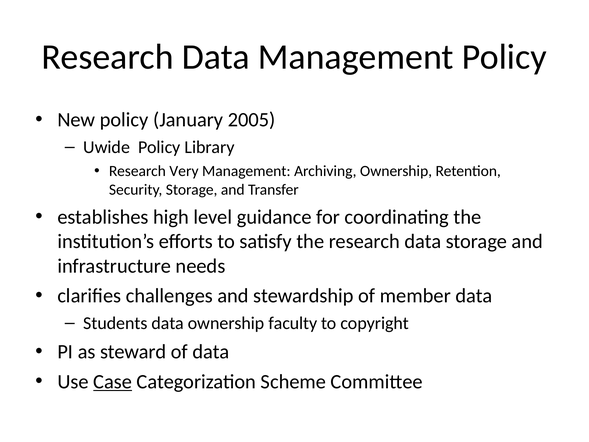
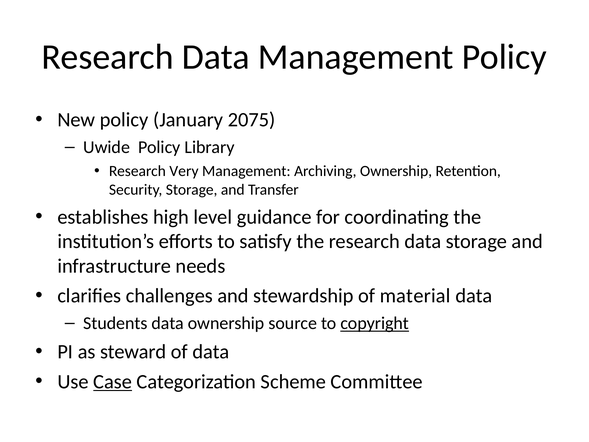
2005: 2005 -> 2075 (252, 120)
member: member -> material (415, 296)
faculty: faculty -> source (293, 323)
copyright underline: none -> present (375, 323)
